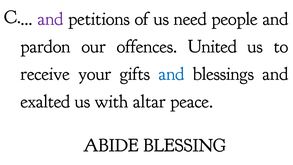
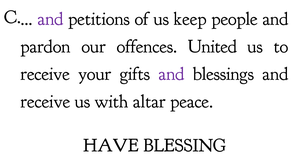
need: need -> keep (190, 19)
and colour: blue -> purple (171, 74)
exalted: exalted -> receive (45, 101)
ABIDE: ABIDE -> HAVE (111, 145)
